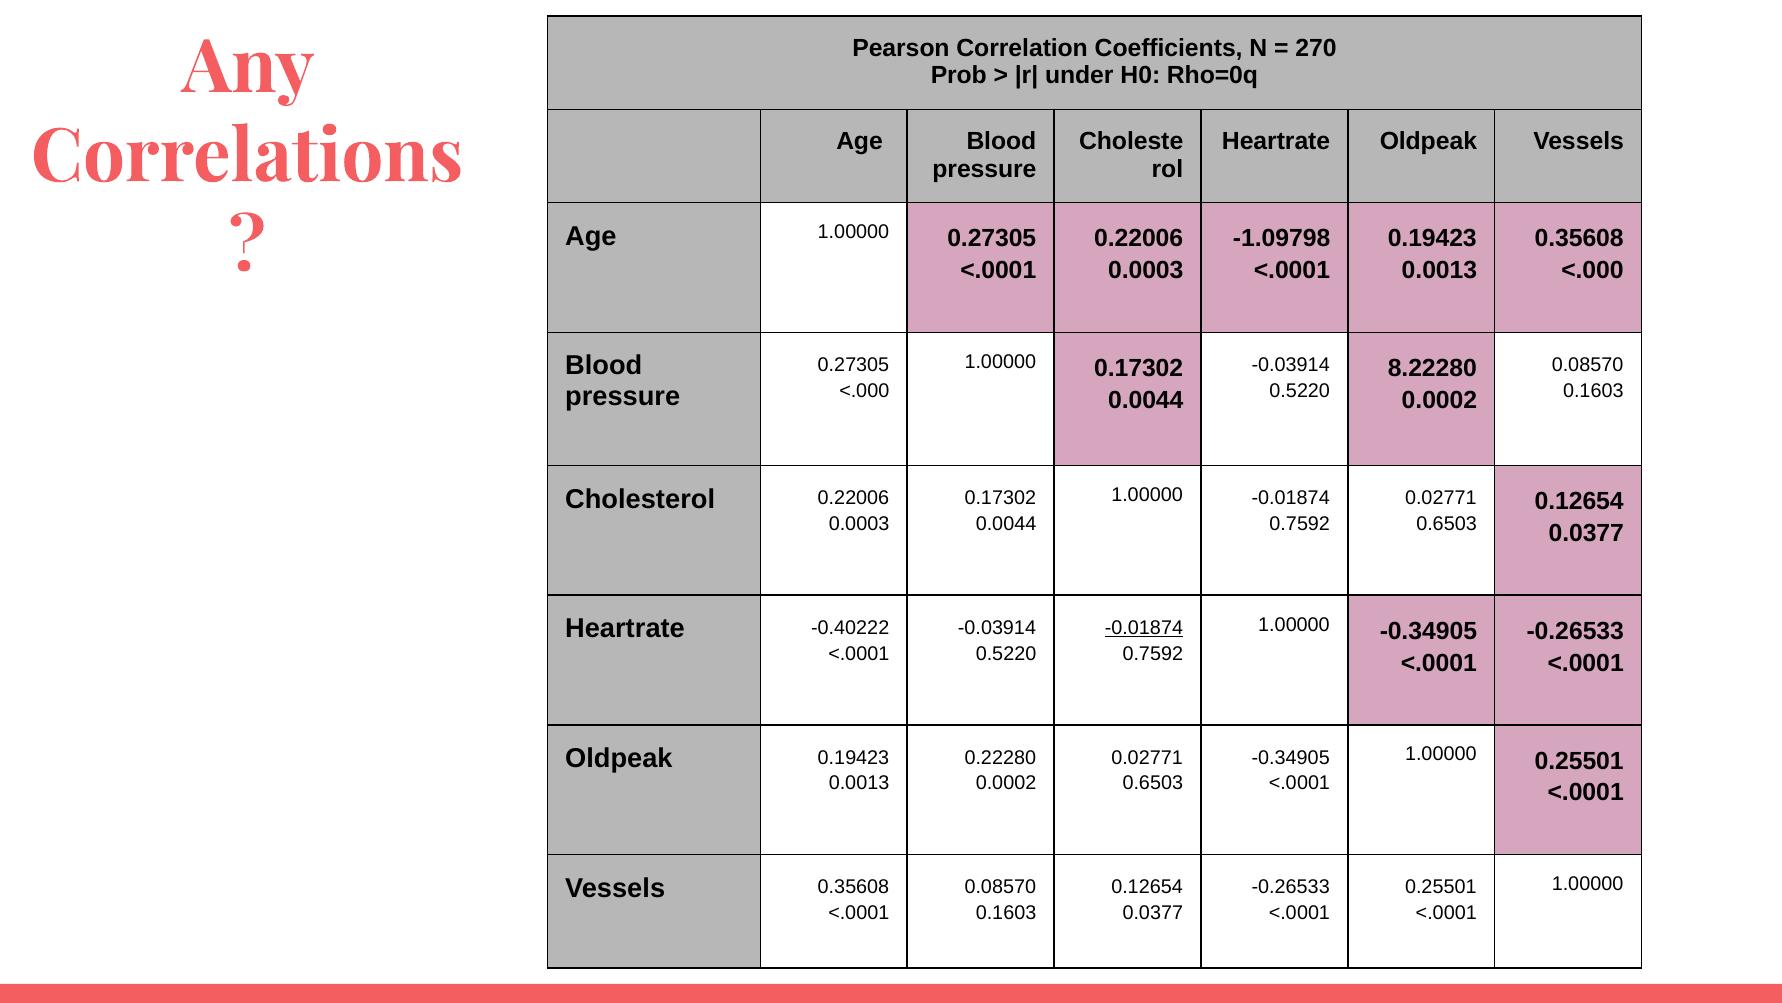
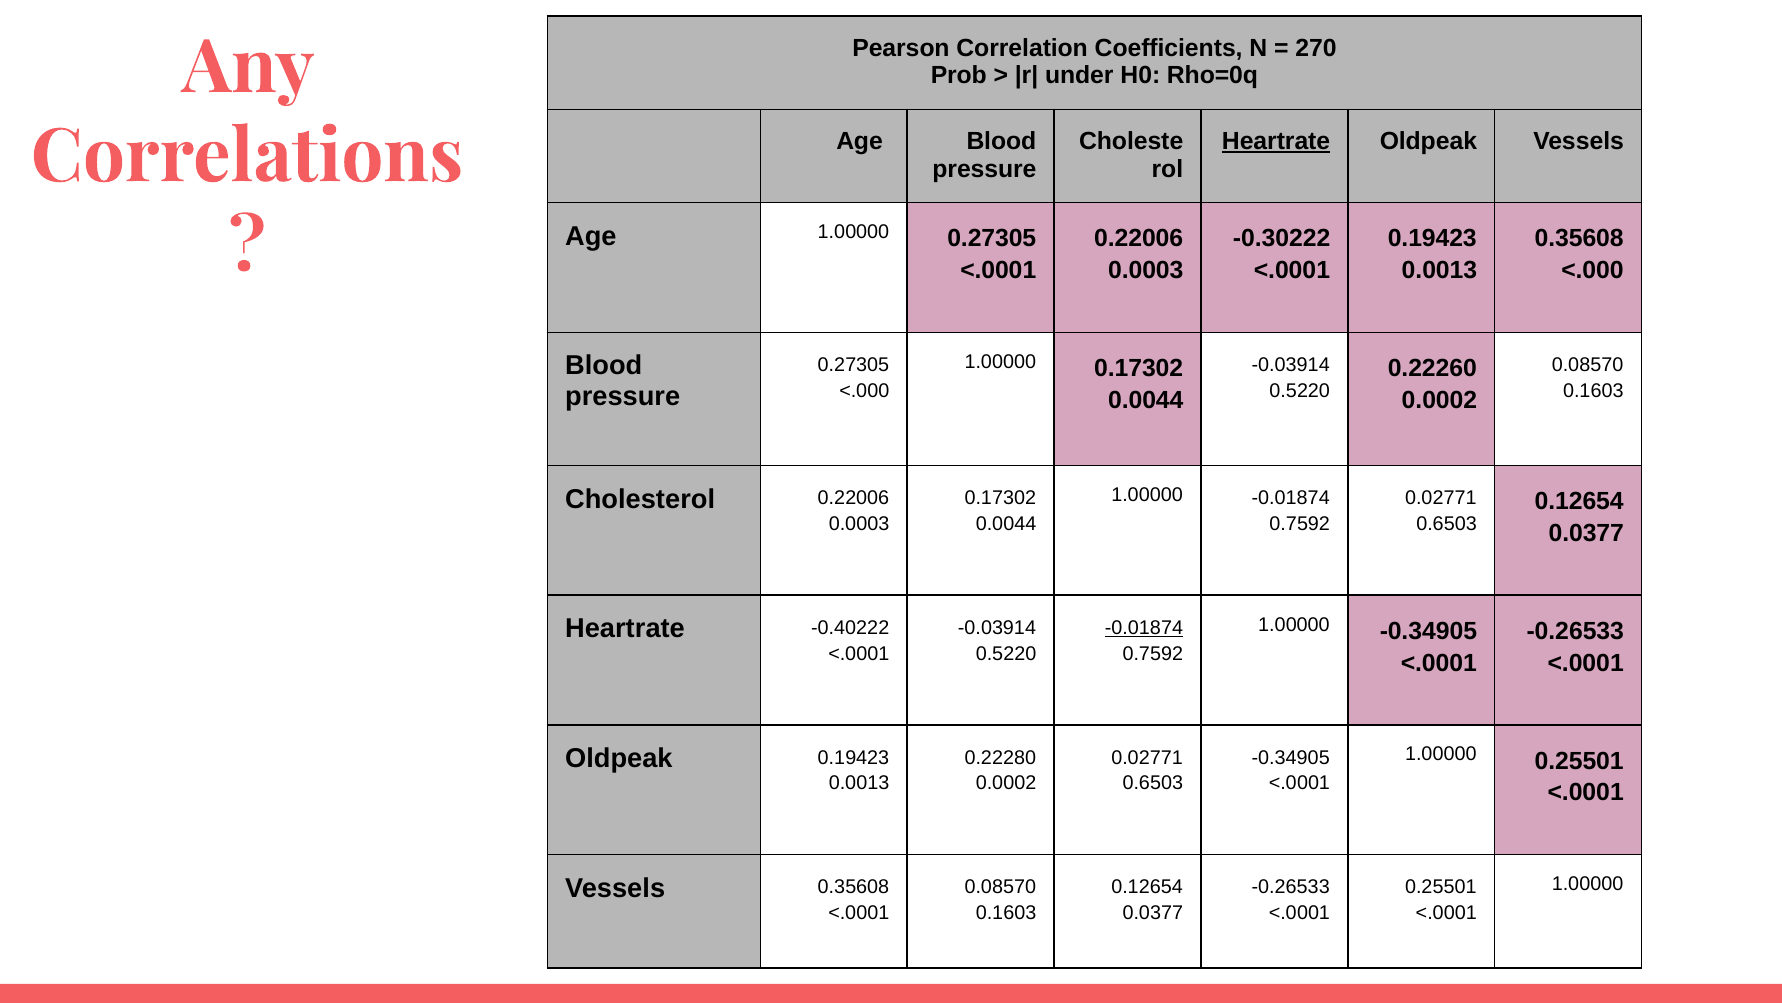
Heartrate underline: none -> present (1276, 141)
-1.09798: -1.09798 -> -0.30222 (1282, 239)
8.22280: 8.22280 -> 0.22260 (1432, 368)
